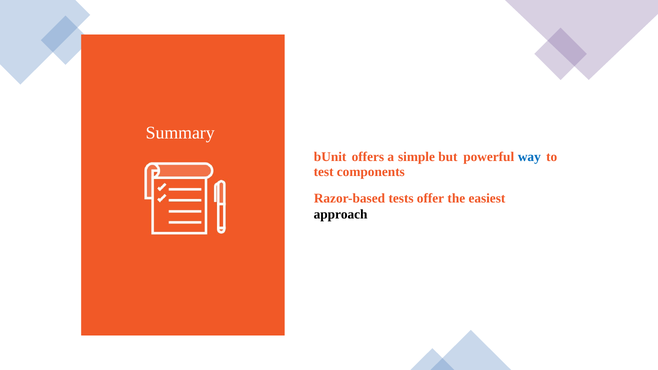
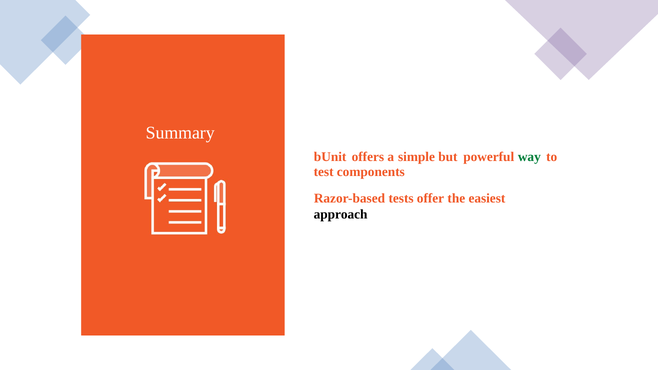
way colour: blue -> green (529, 157)
